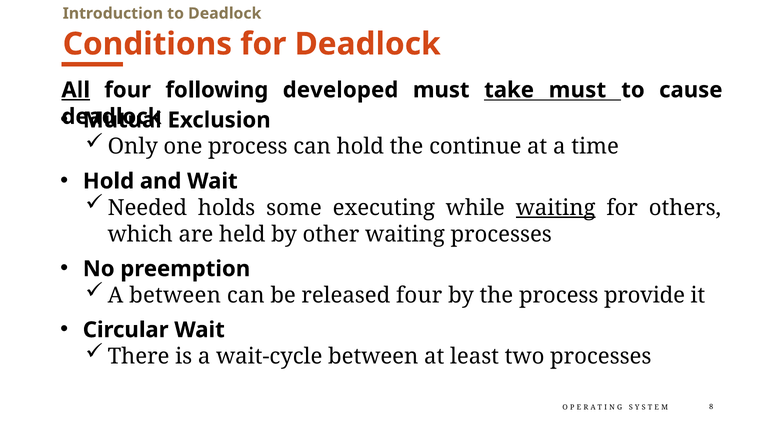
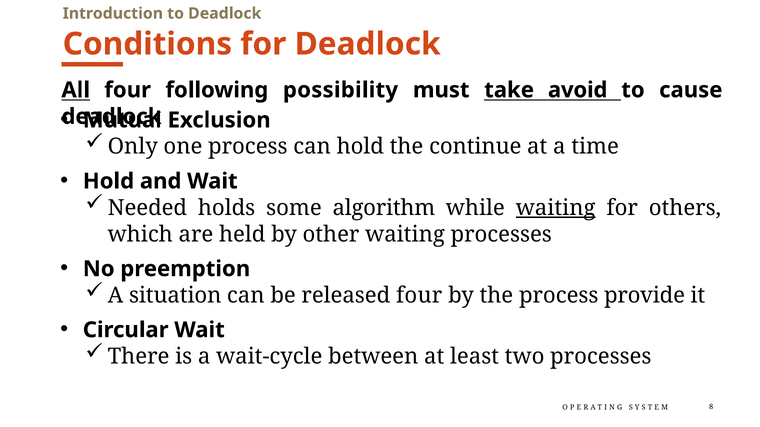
All underline: present -> none (76, 90)
developed: developed -> possibility (340, 90)
take must: must -> avoid (578, 90)
executing: executing -> algorithm (384, 208)
A between: between -> situation (175, 296)
